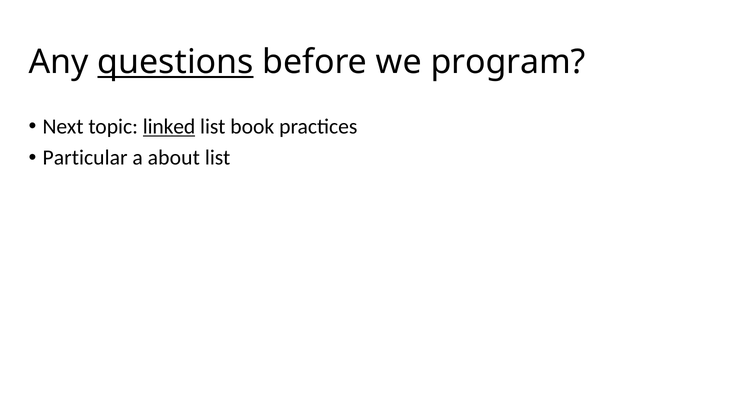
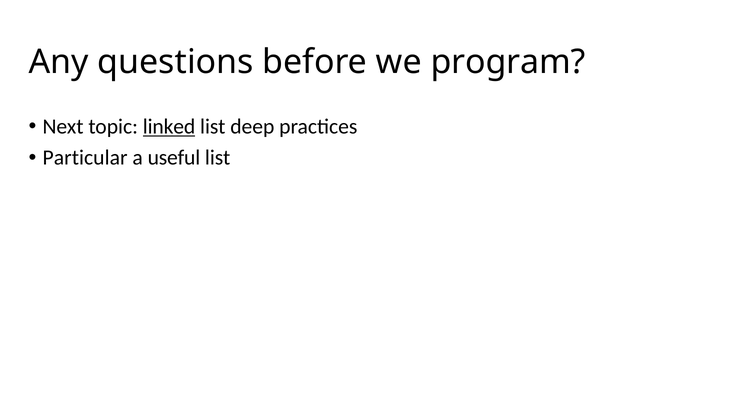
questions underline: present -> none (176, 62)
book: book -> deep (252, 127)
about: about -> useful (174, 158)
